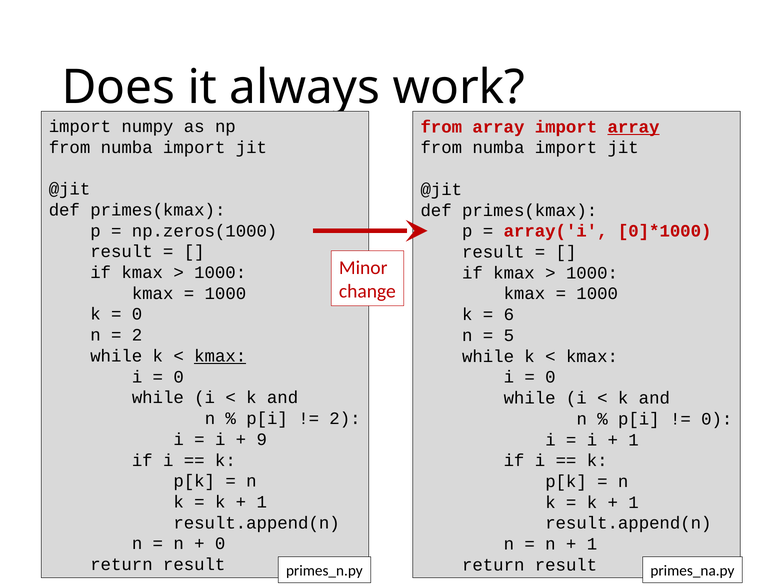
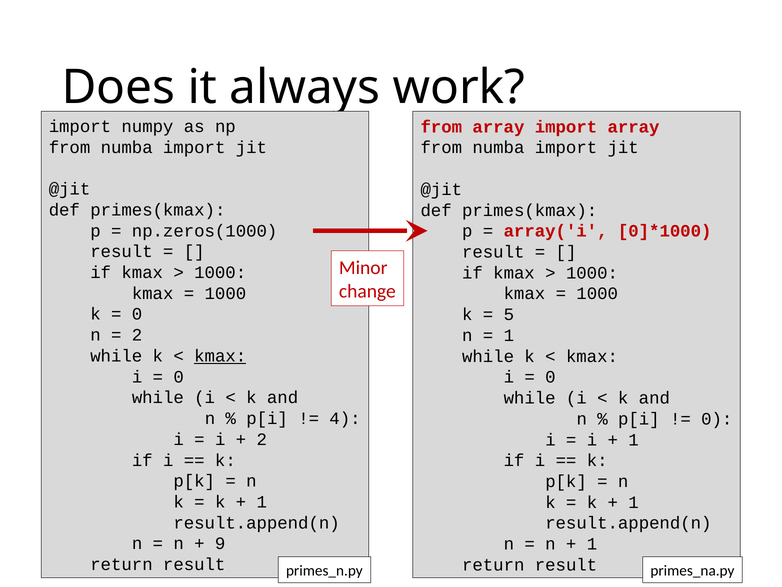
array underline: present -> none (634, 127)
6: 6 -> 5 (509, 314)
5: 5 -> 1 (509, 335)
2: 2 -> 4 (345, 418)
9: 9 -> 2 (262, 439)
0: 0 -> 9 (220, 543)
